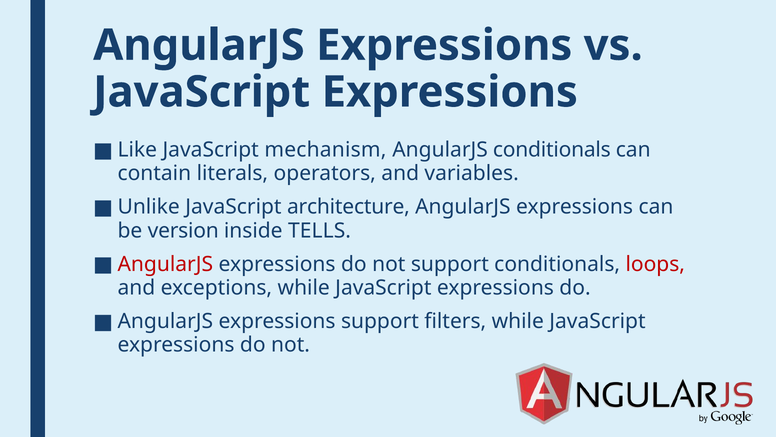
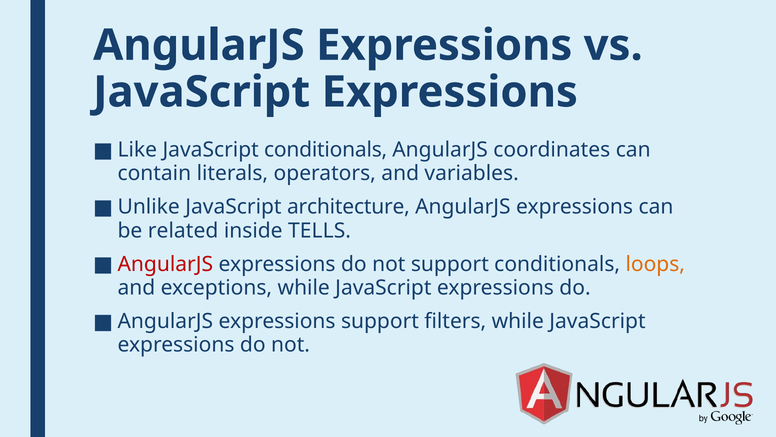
JavaScript mechanism: mechanism -> conditionals (326, 150)
AngularJS conditionals: conditionals -> coordinates (552, 150)
version: version -> related (183, 230)
loops colour: red -> orange (655, 264)
